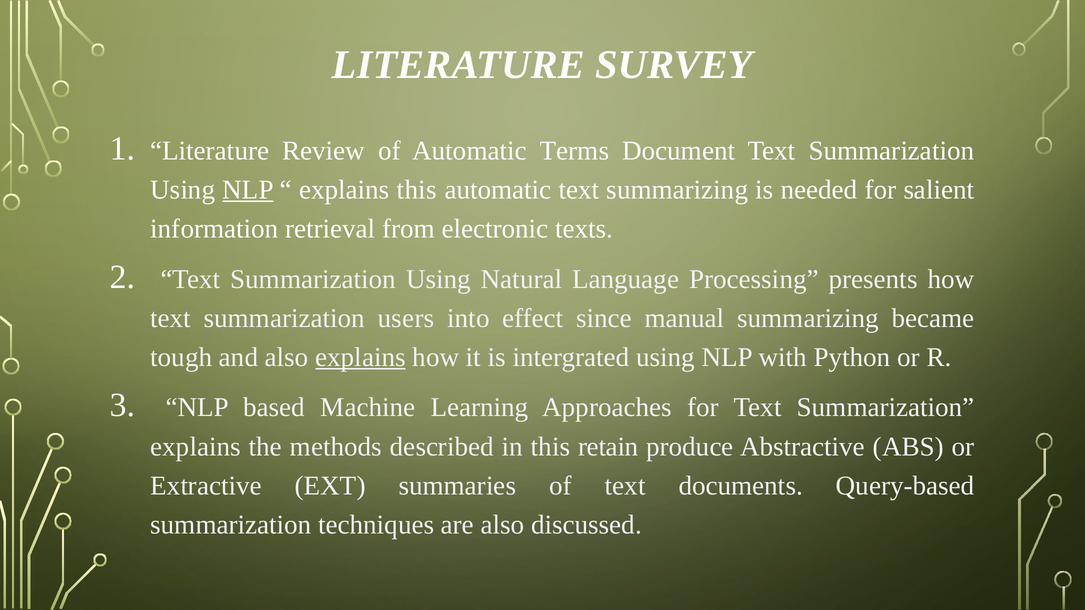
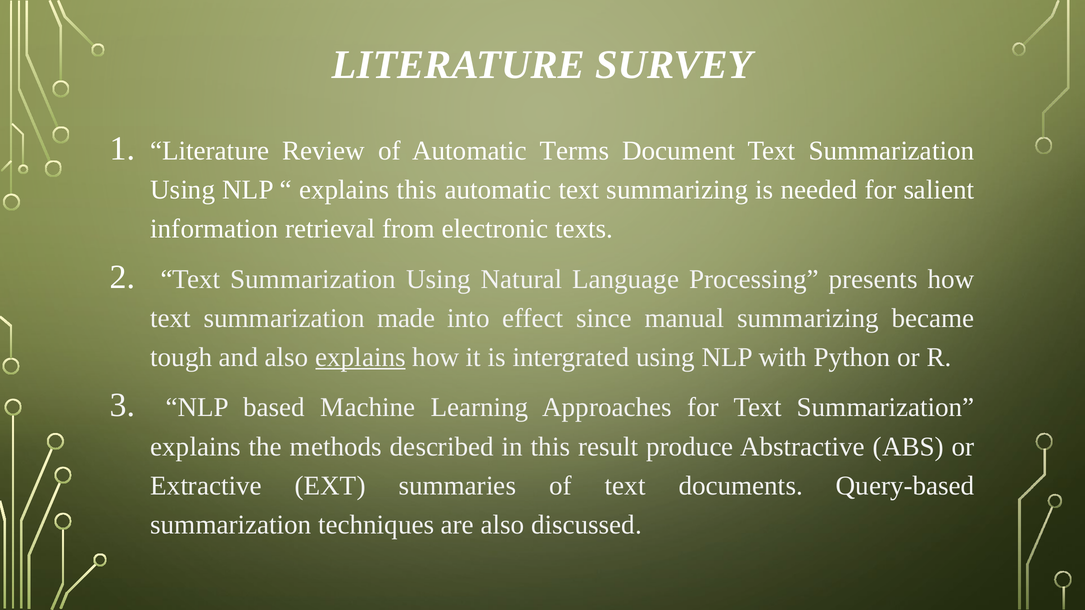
NLP underline: present -> none (248, 190)
users: users -> made (406, 318)
retain: retain -> result (608, 447)
